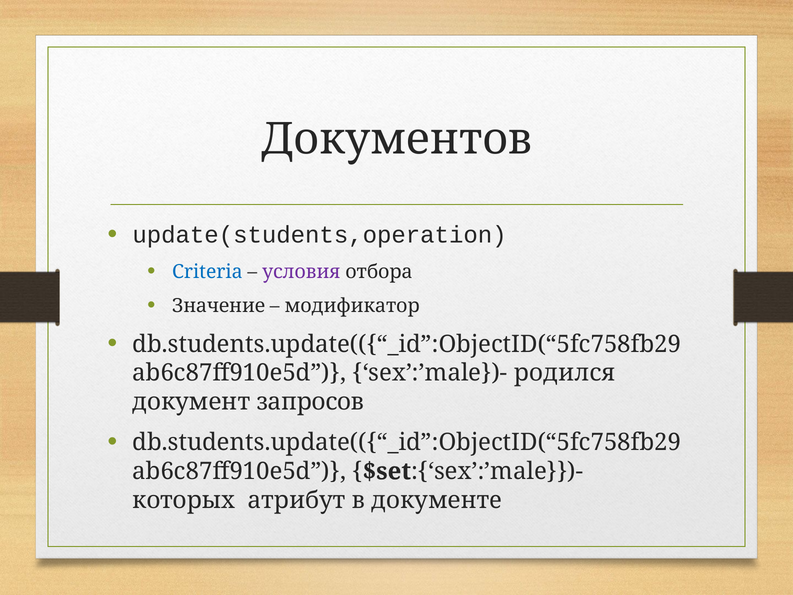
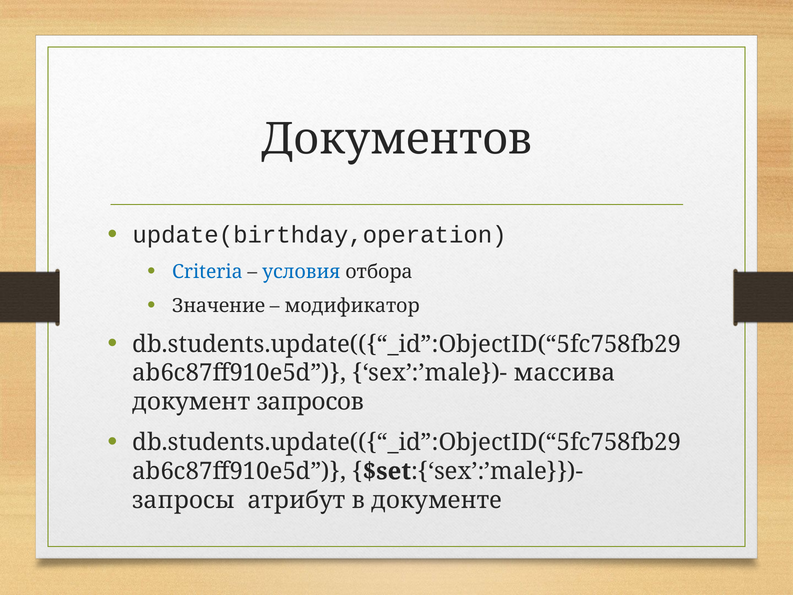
update(students,operation: update(students,operation -> update(birthday,operation (320, 235)
условия colour: purple -> blue (301, 272)
родился: родился -> массива (565, 373)
которых: которых -> запросы (184, 500)
